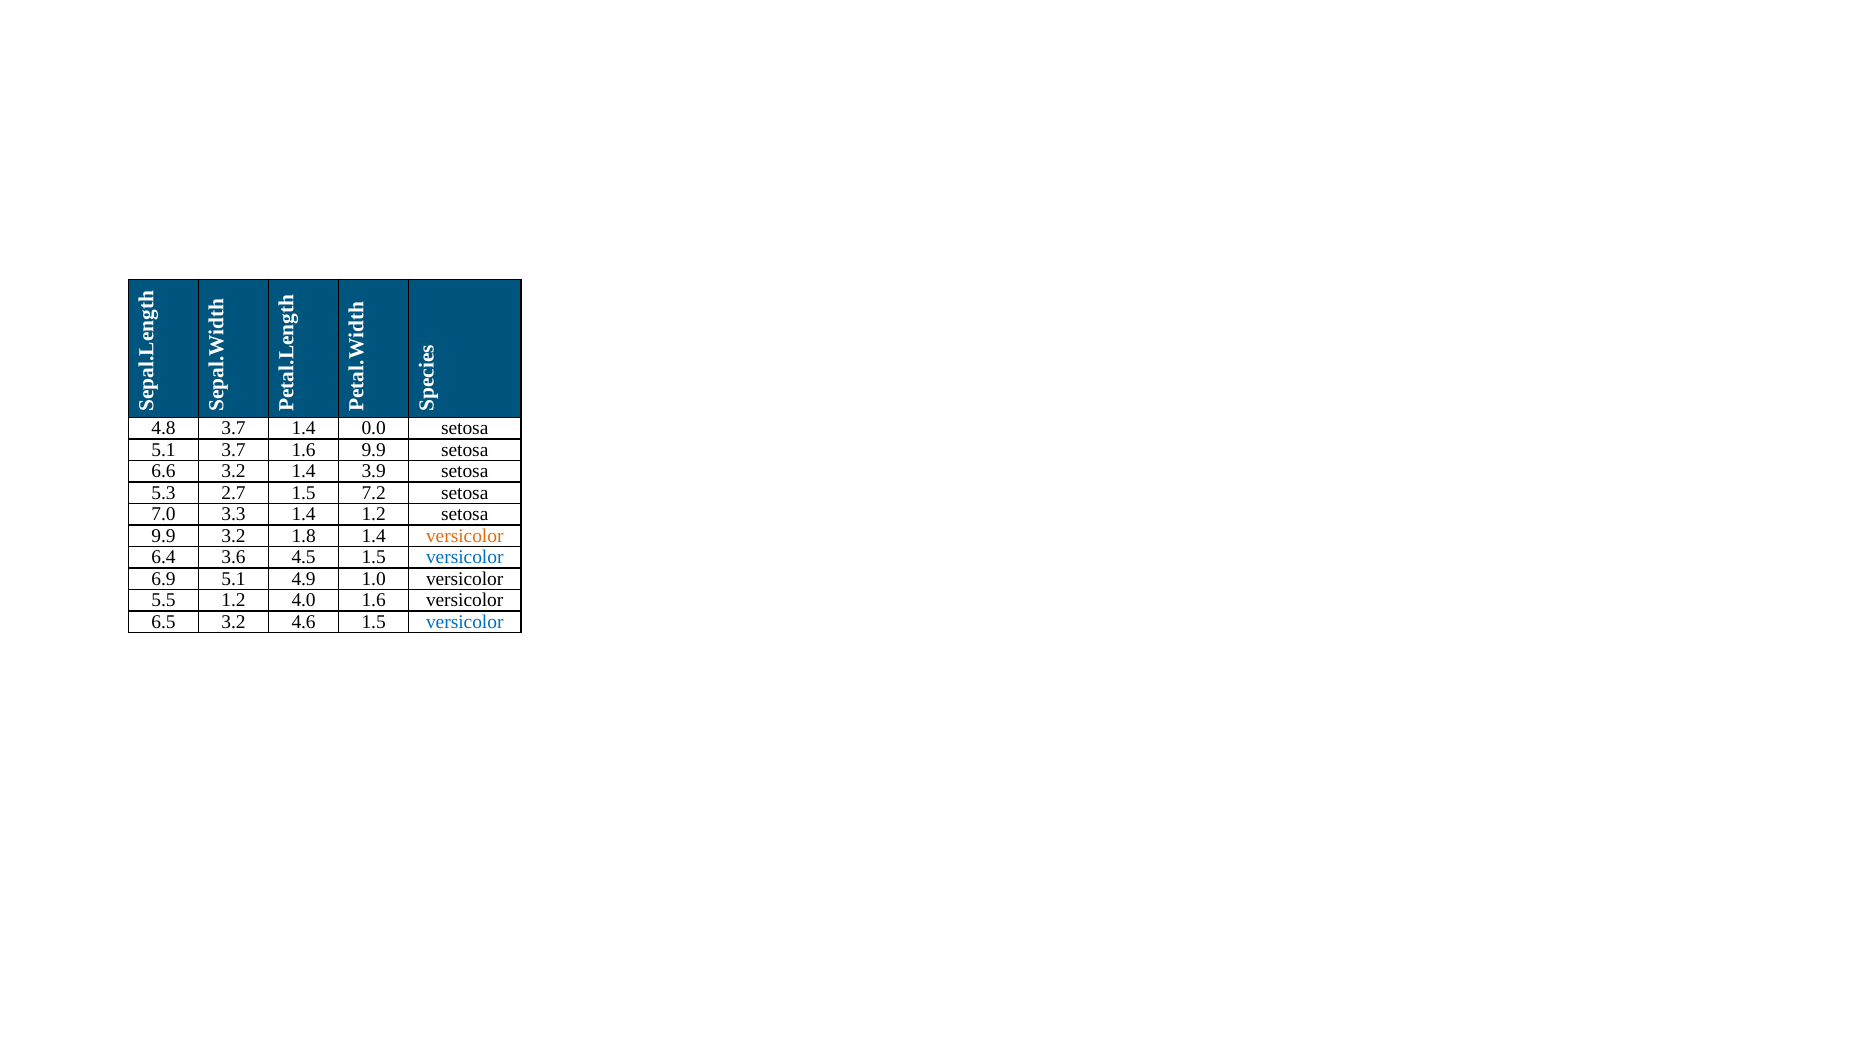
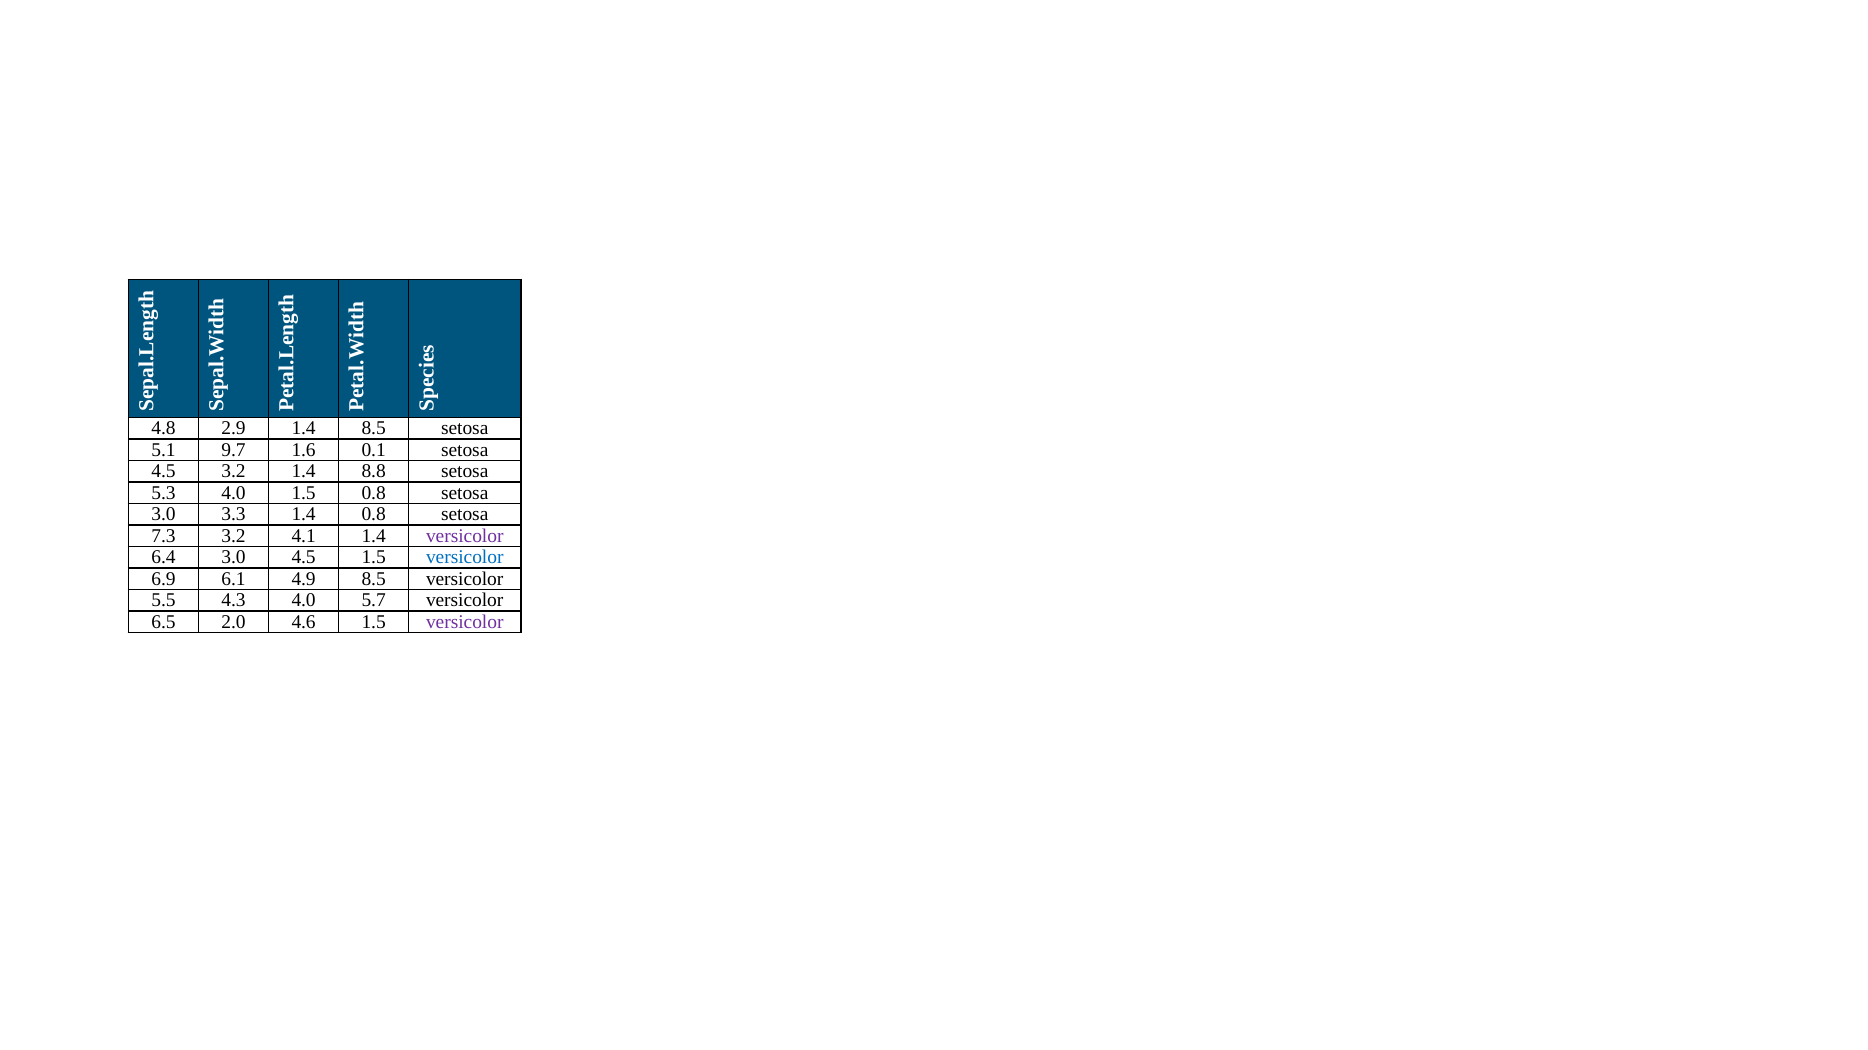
4.8 3.7: 3.7 -> 2.9 (234, 429)
1.4 0.0: 0.0 -> 8.5 (374, 429)
5.1 3.7: 3.7 -> 9.7 (234, 450)
1.6 9.9: 9.9 -> 0.1 (374, 450)
6.6: 6.6 -> 4.5 (164, 472)
3.9: 3.9 -> 8.8 (374, 472)
5.3 2.7: 2.7 -> 4.0 (234, 493)
1.5 7.2: 7.2 -> 0.8 (374, 493)
7.0: 7.0 -> 3.0 (164, 515)
1.4 1.2: 1.2 -> 0.8 (374, 515)
9.9: 9.9 -> 7.3 (164, 536)
1.8: 1.8 -> 4.1 (304, 536)
versicolor colour: orange -> purple (465, 536)
6.4 3.6: 3.6 -> 3.0 (234, 558)
6.9 5.1: 5.1 -> 6.1 (234, 579)
4.9 1.0: 1.0 -> 8.5 (374, 579)
5.5 1.2: 1.2 -> 4.3 (234, 601)
4.0 1.6: 1.6 -> 5.7 (374, 601)
6.5 3.2: 3.2 -> 2.0 (234, 622)
versicolor colour: blue -> purple (465, 622)
